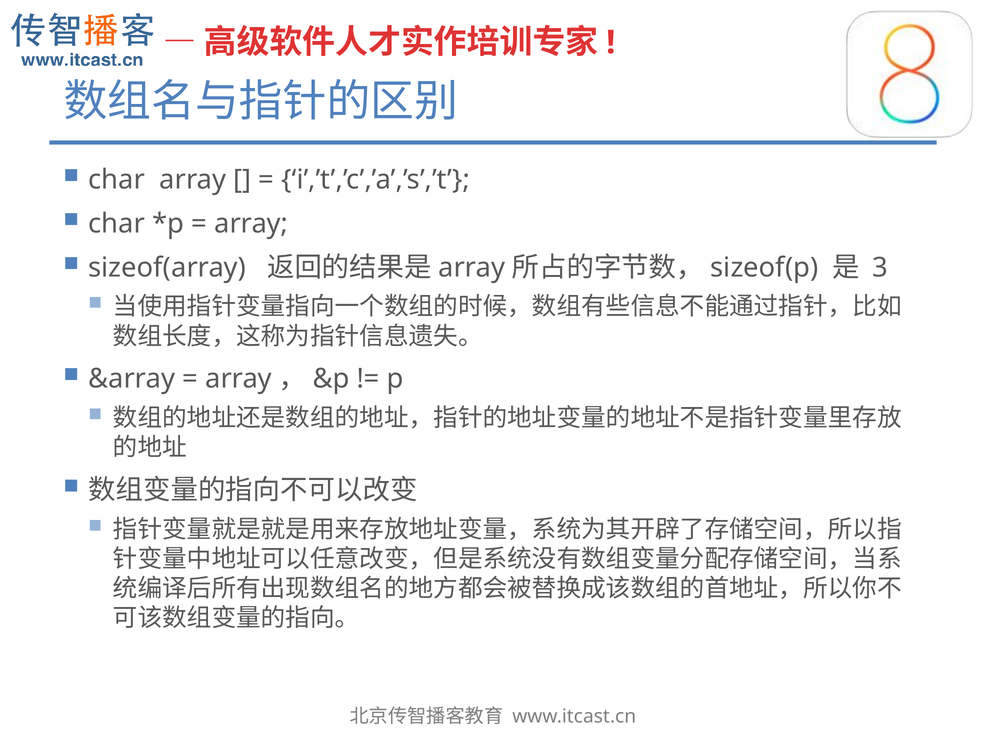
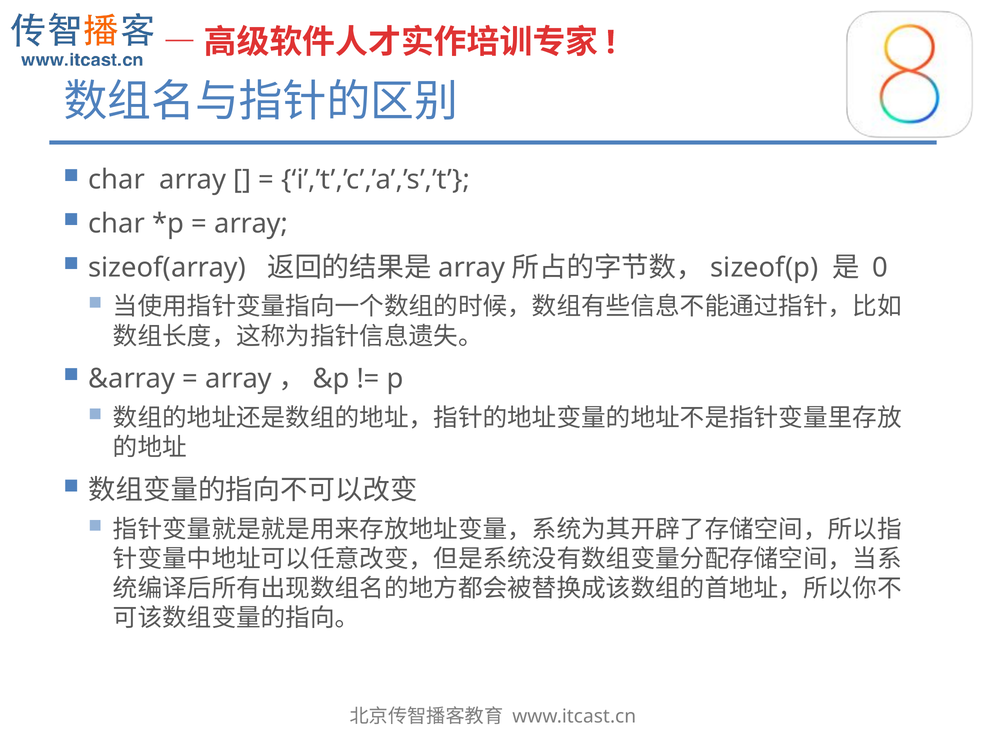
3: 3 -> 0 (880, 267)
